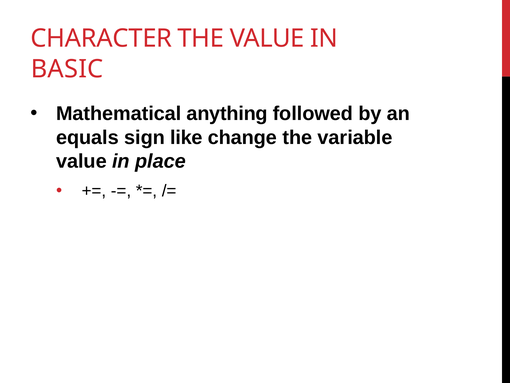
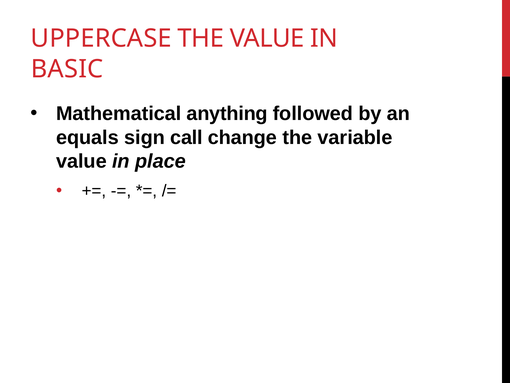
CHARACTER: CHARACTER -> UPPERCASE (101, 38)
like: like -> call (186, 137)
